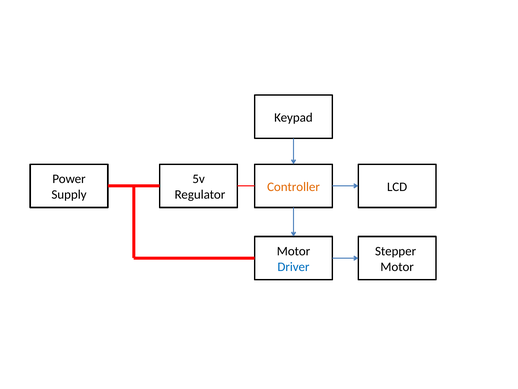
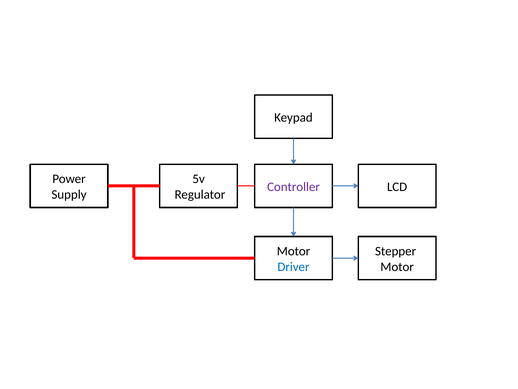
Controller colour: orange -> purple (293, 187)
